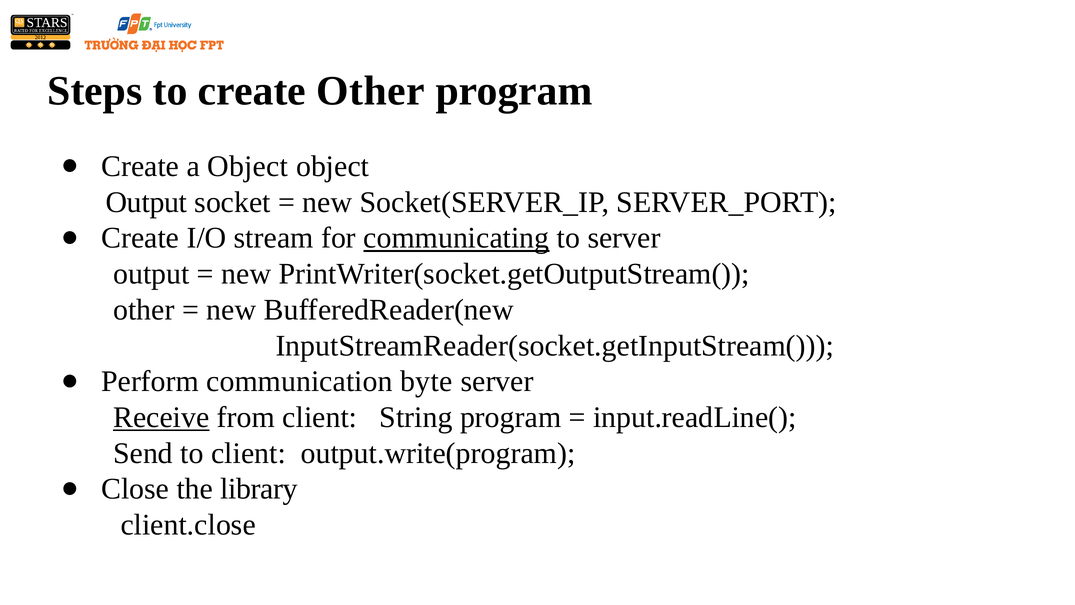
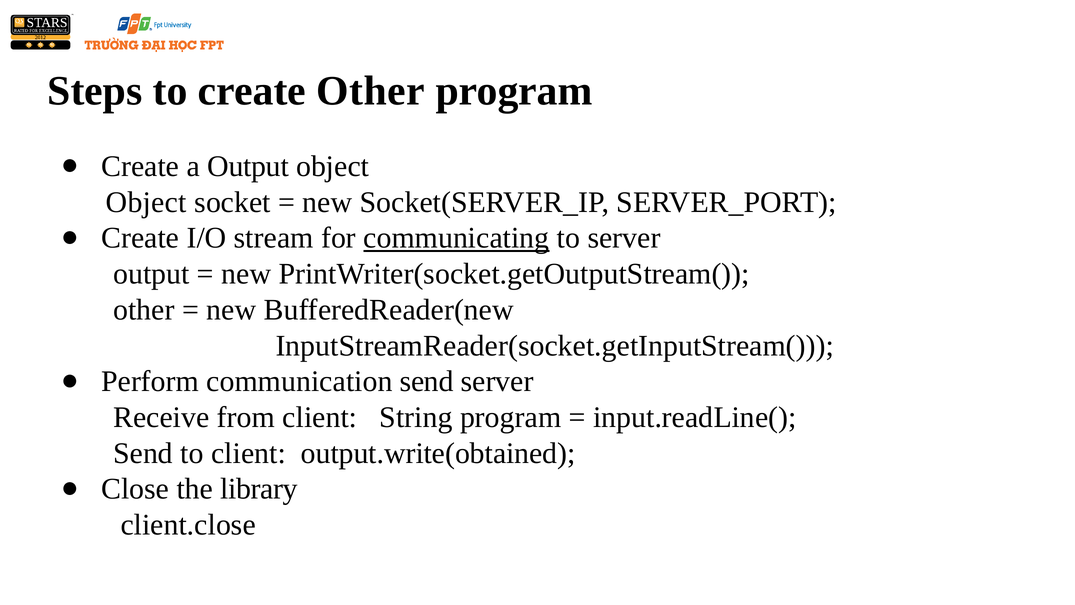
a Object: Object -> Output (248, 166)
Output: Output -> Object (146, 202)
communication byte: byte -> send (427, 381)
Receive underline: present -> none (161, 417)
output.write(program: output.write(program -> output.write(obtained (438, 453)
